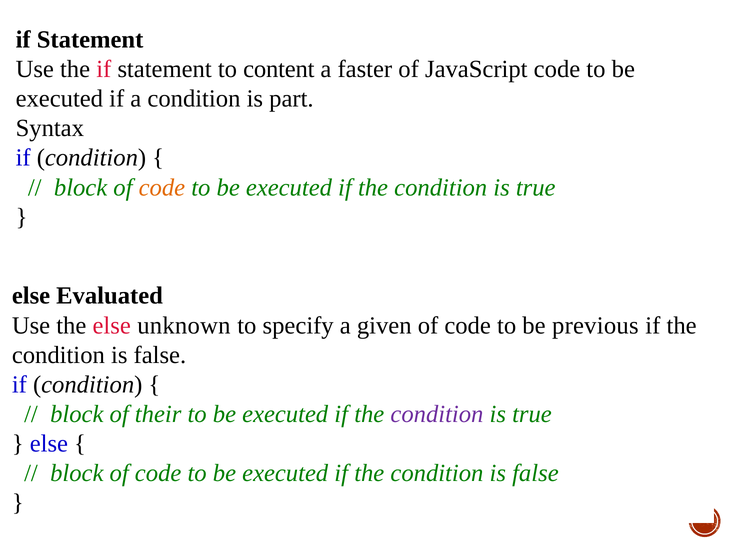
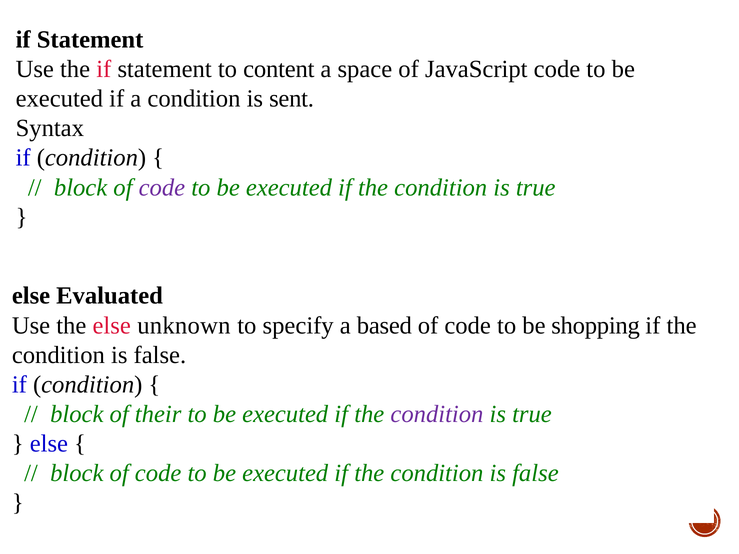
faster: faster -> space (365, 69)
part: part -> sent (292, 99)
code colour: orange -> purple (162, 187)
given: given -> based (384, 326)
previous: previous -> shopping (596, 326)
